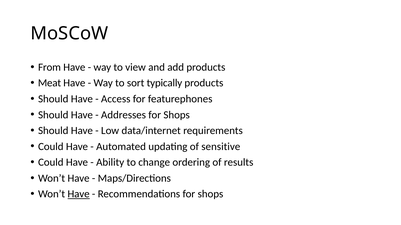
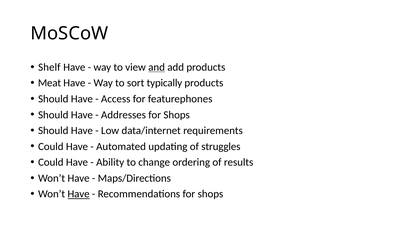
From: From -> Shelf (49, 67)
and underline: none -> present (157, 67)
sensitive: sensitive -> struggles (221, 147)
